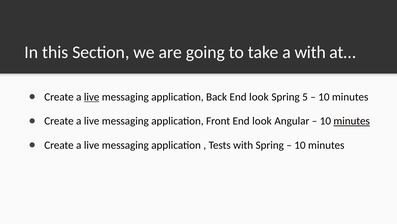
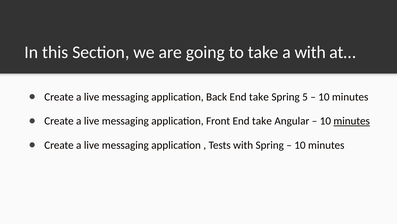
live underline: present -> none (92, 97)
Back End look: look -> take (259, 97)
Front End look: look -> take (262, 121)
